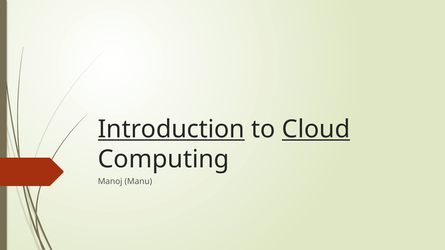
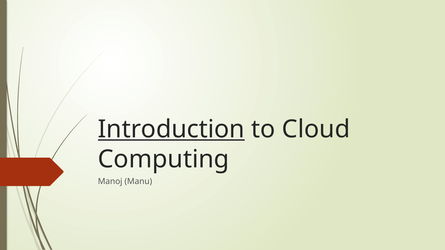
Cloud underline: present -> none (316, 129)
